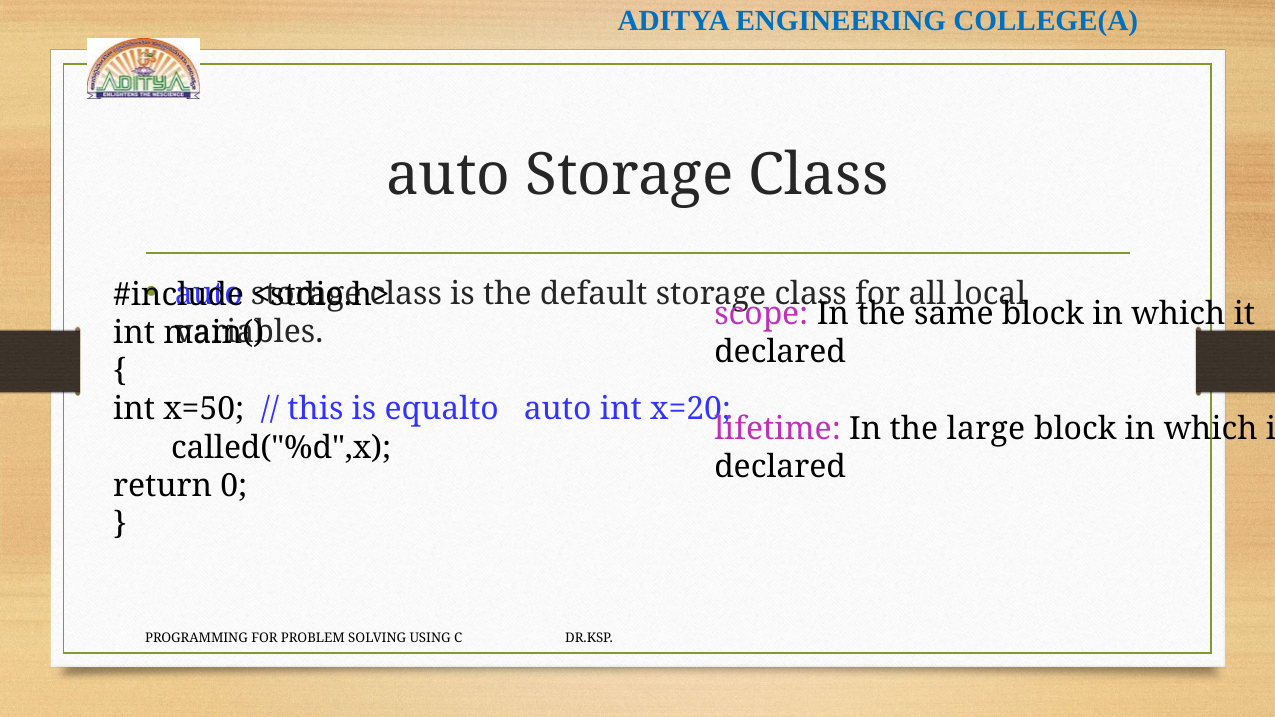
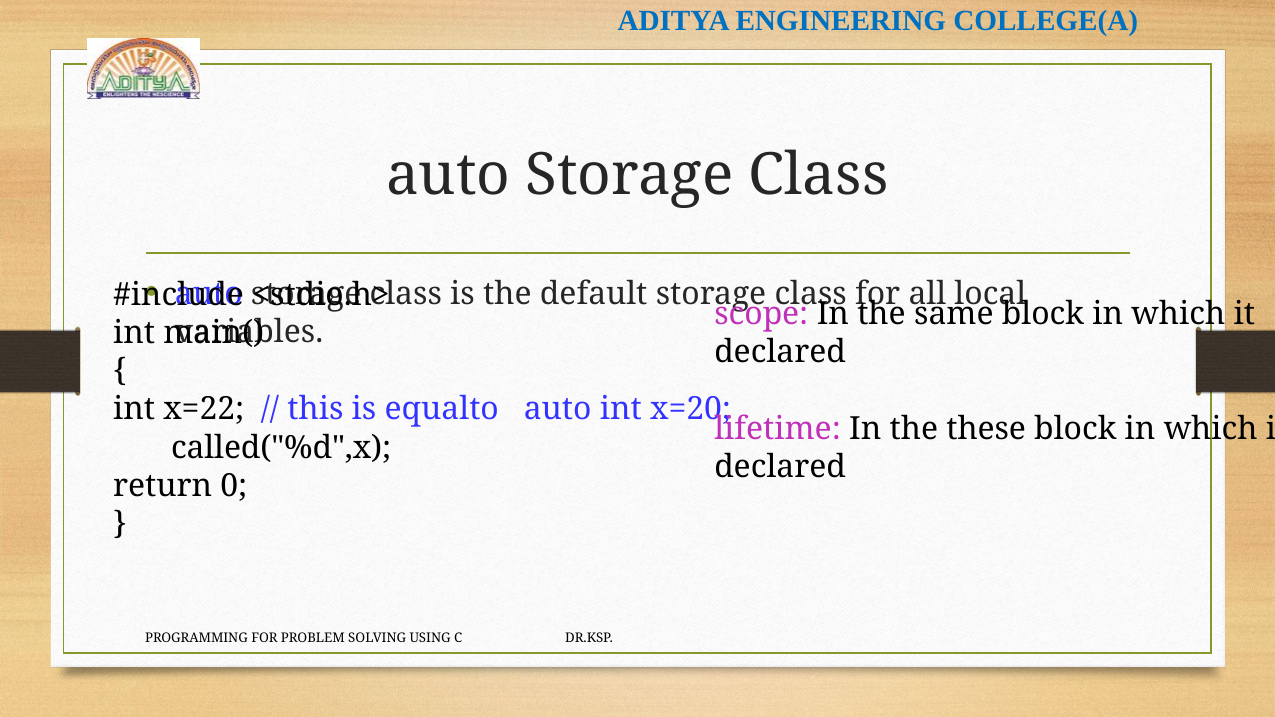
x=50: x=50 -> x=22 (204, 410)
large: large -> these (986, 429)
